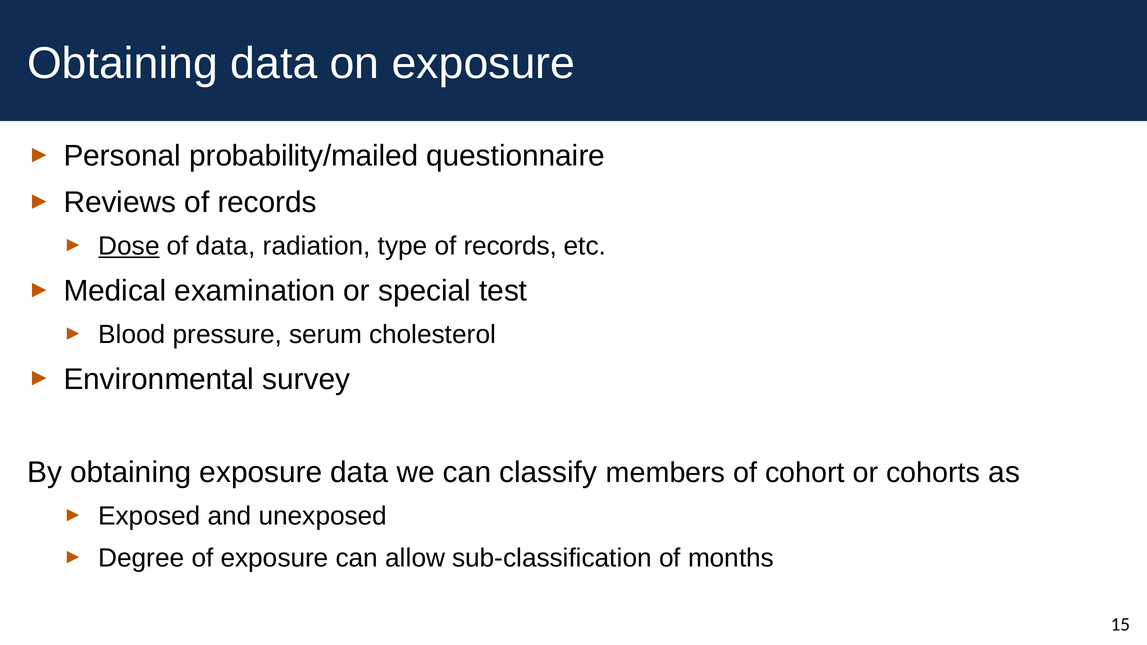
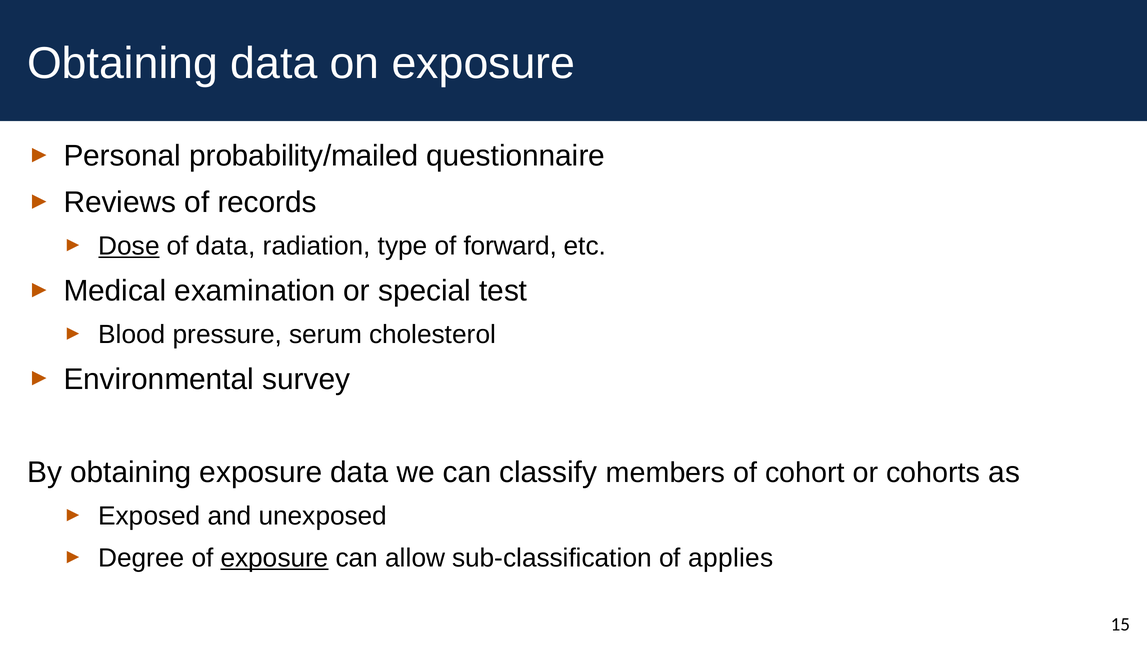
type of records: records -> forward (510, 246)
exposure underline: none -> present (275, 558)
months: months -> applies (731, 558)
